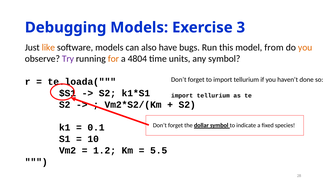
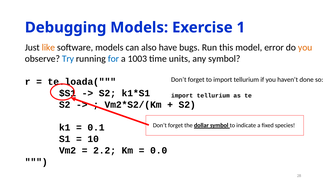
3: 3 -> 1 (241, 27)
from: from -> error (274, 47)
Try colour: purple -> blue (68, 59)
for colour: orange -> blue (113, 59)
4804: 4804 -> 1003 (137, 59)
1.2: 1.2 -> 2.2 (105, 150)
5.5: 5.5 -> 0.0 (159, 150)
